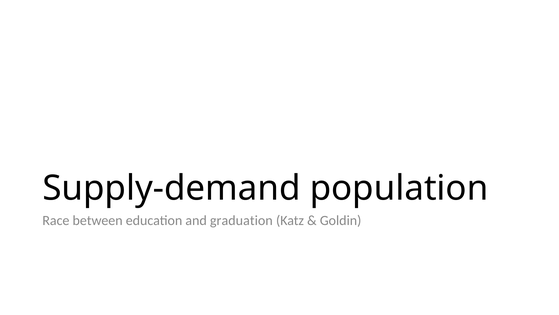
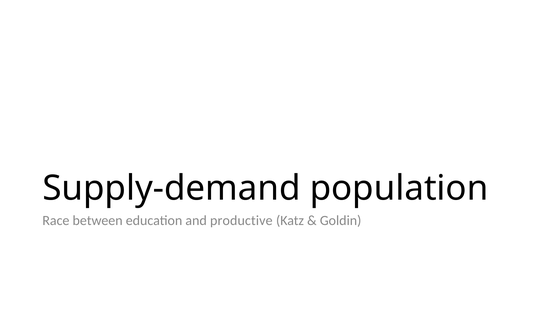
graduation: graduation -> productive (241, 220)
